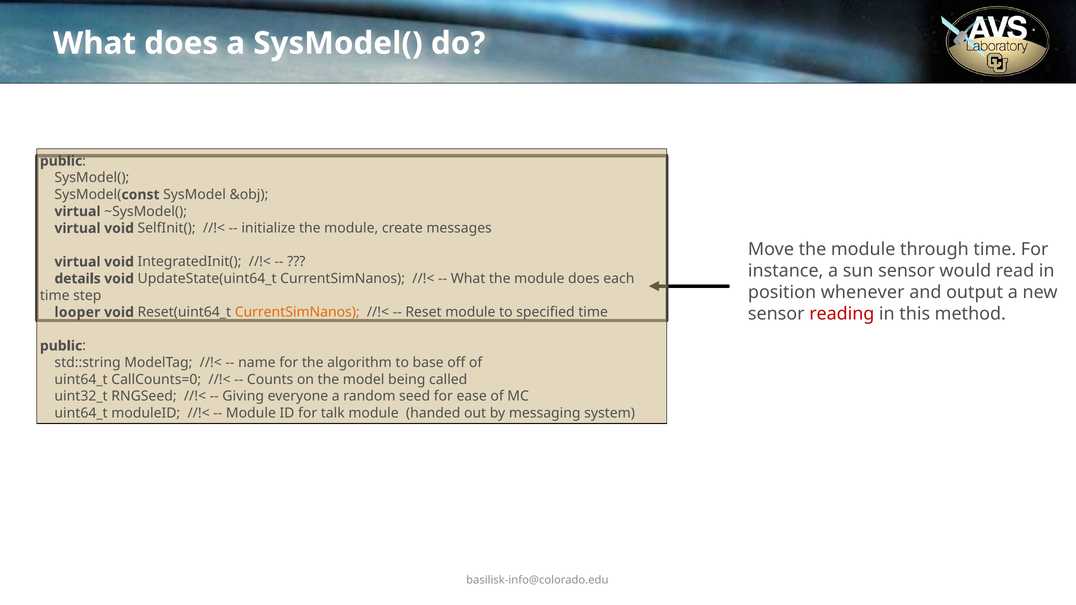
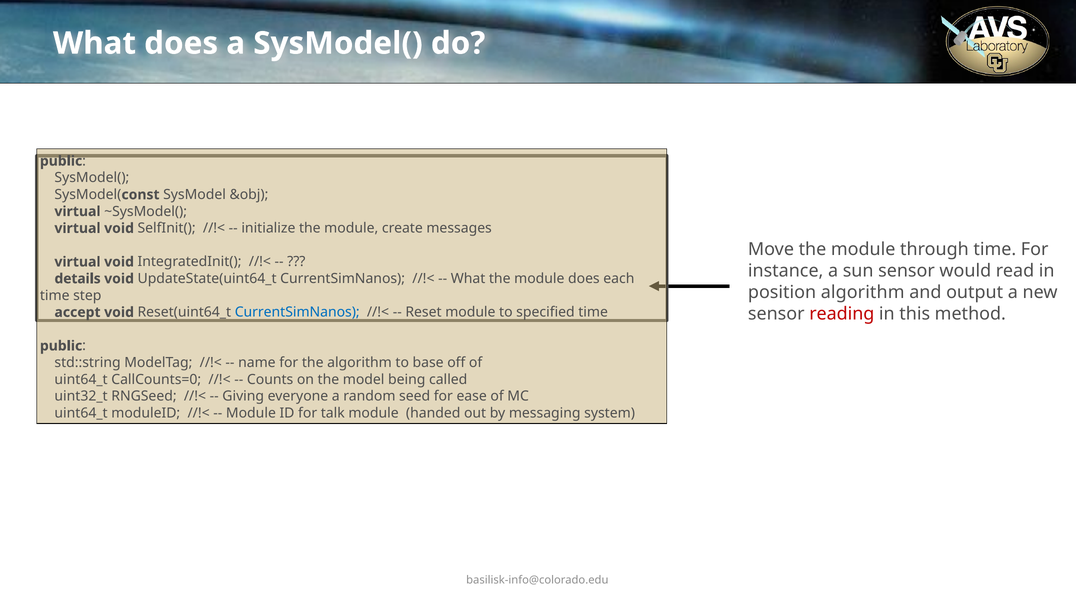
position whenever: whenever -> algorithm (863, 293)
looper: looper -> accept (78, 312)
CurrentSimNanos colour: orange -> blue (297, 312)
